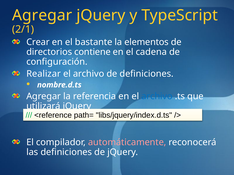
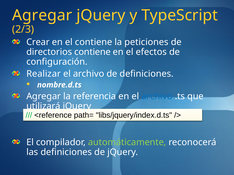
2/1: 2/1 -> 2/3 (23, 29)
el bastante: bastante -> contiene (94, 42)
elementos: elementos -> peticiones (146, 42)
cadena: cadena -> efectos (151, 52)
automáticamente colour: pink -> light green (127, 143)
